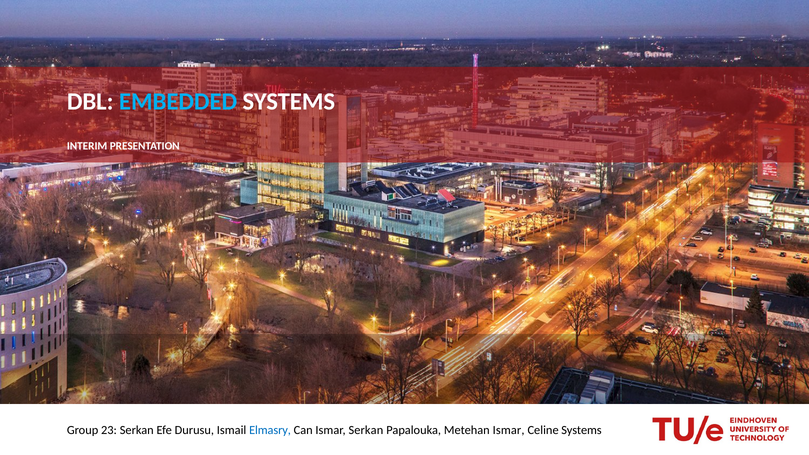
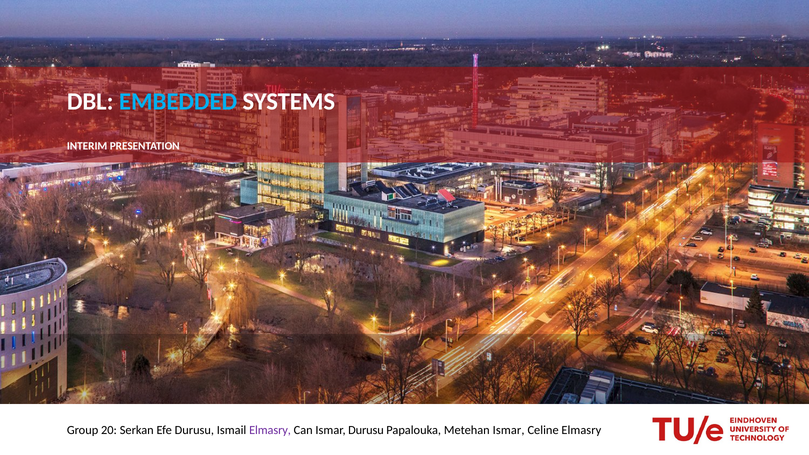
23: 23 -> 20 (109, 430)
Elmasry colour: blue -> purple (270, 430)
Ismar Serkan: Serkan -> Durusu (366, 430)
Celine Systems: Systems -> Elmasry (581, 430)
